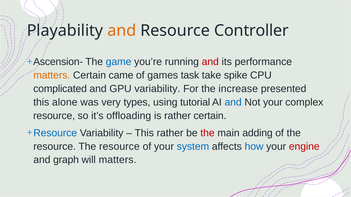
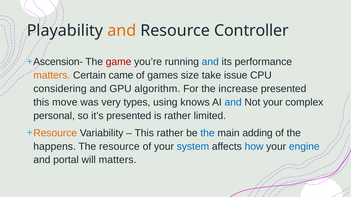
game colour: blue -> red (119, 62)
and colour: red -> blue (210, 62)
task: task -> size (190, 75)
spike: spike -> issue (236, 75)
complicated: complicated -> considering (60, 89)
GPU variability: variability -> algorithm (157, 89)
alone: alone -> move (65, 103)
tutorial: tutorial -> knows (195, 103)
resource: resource -> personal (54, 116)
it’s offloading: offloading -> presented (129, 116)
rather certain: certain -> limited (210, 116)
Resource colour: blue -> orange (55, 133)
the colour: red -> blue (208, 133)
resource: resource -> happens (55, 147)
engine colour: red -> blue (304, 147)
graph: graph -> portal (66, 160)
